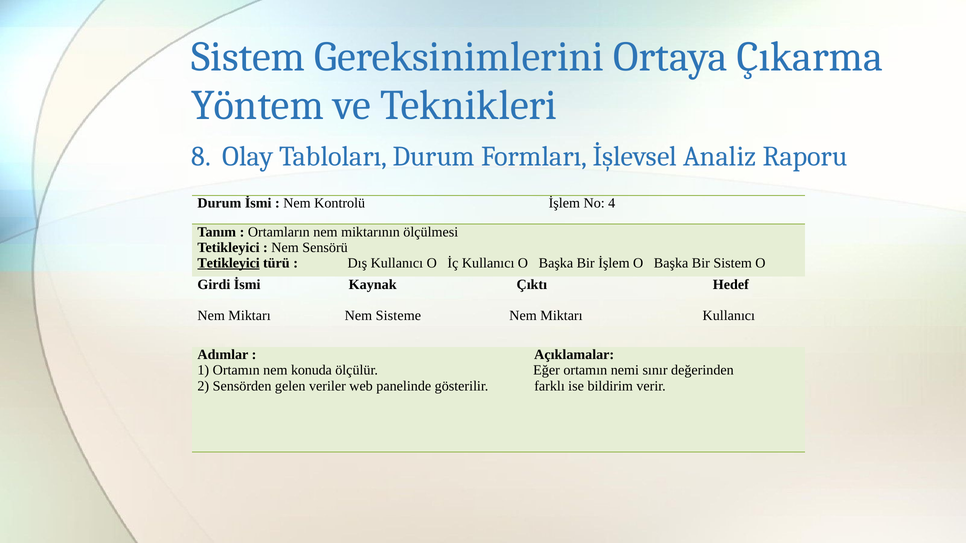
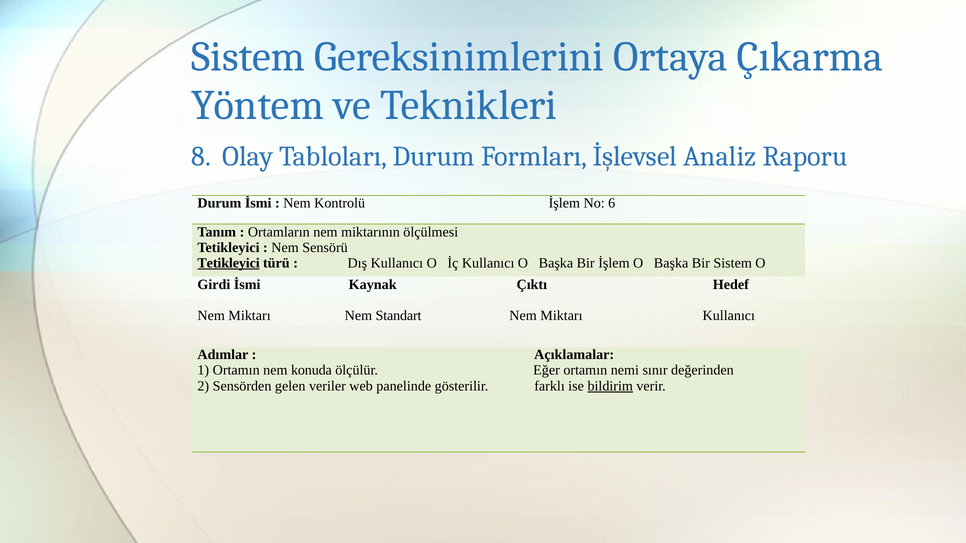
4: 4 -> 6 (612, 203)
Sisteme: Sisteme -> Standart (399, 316)
bildirim underline: none -> present (610, 386)
